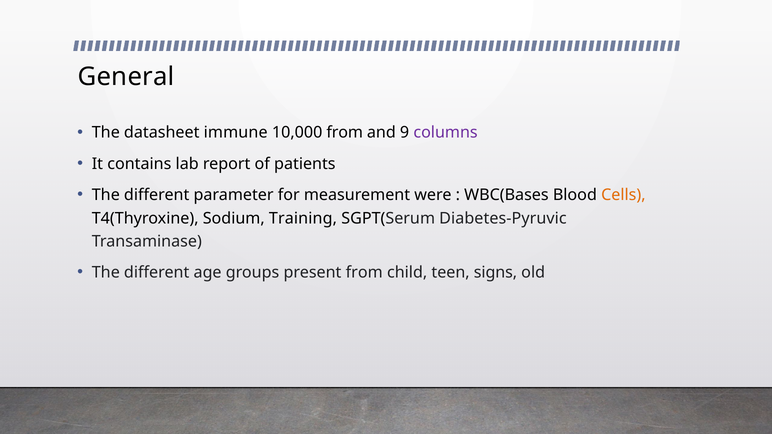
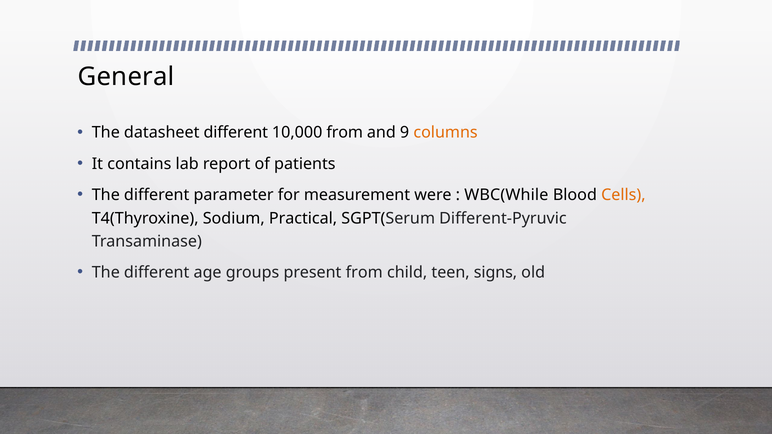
datasheet immune: immune -> different (236, 133)
columns colour: purple -> orange (446, 133)
WBC(Bases: WBC(Bases -> WBC(While (506, 195)
Training: Training -> Practical (303, 218)
Diabetes-Pyruvic: Diabetes-Pyruvic -> Different-Pyruvic (503, 218)
